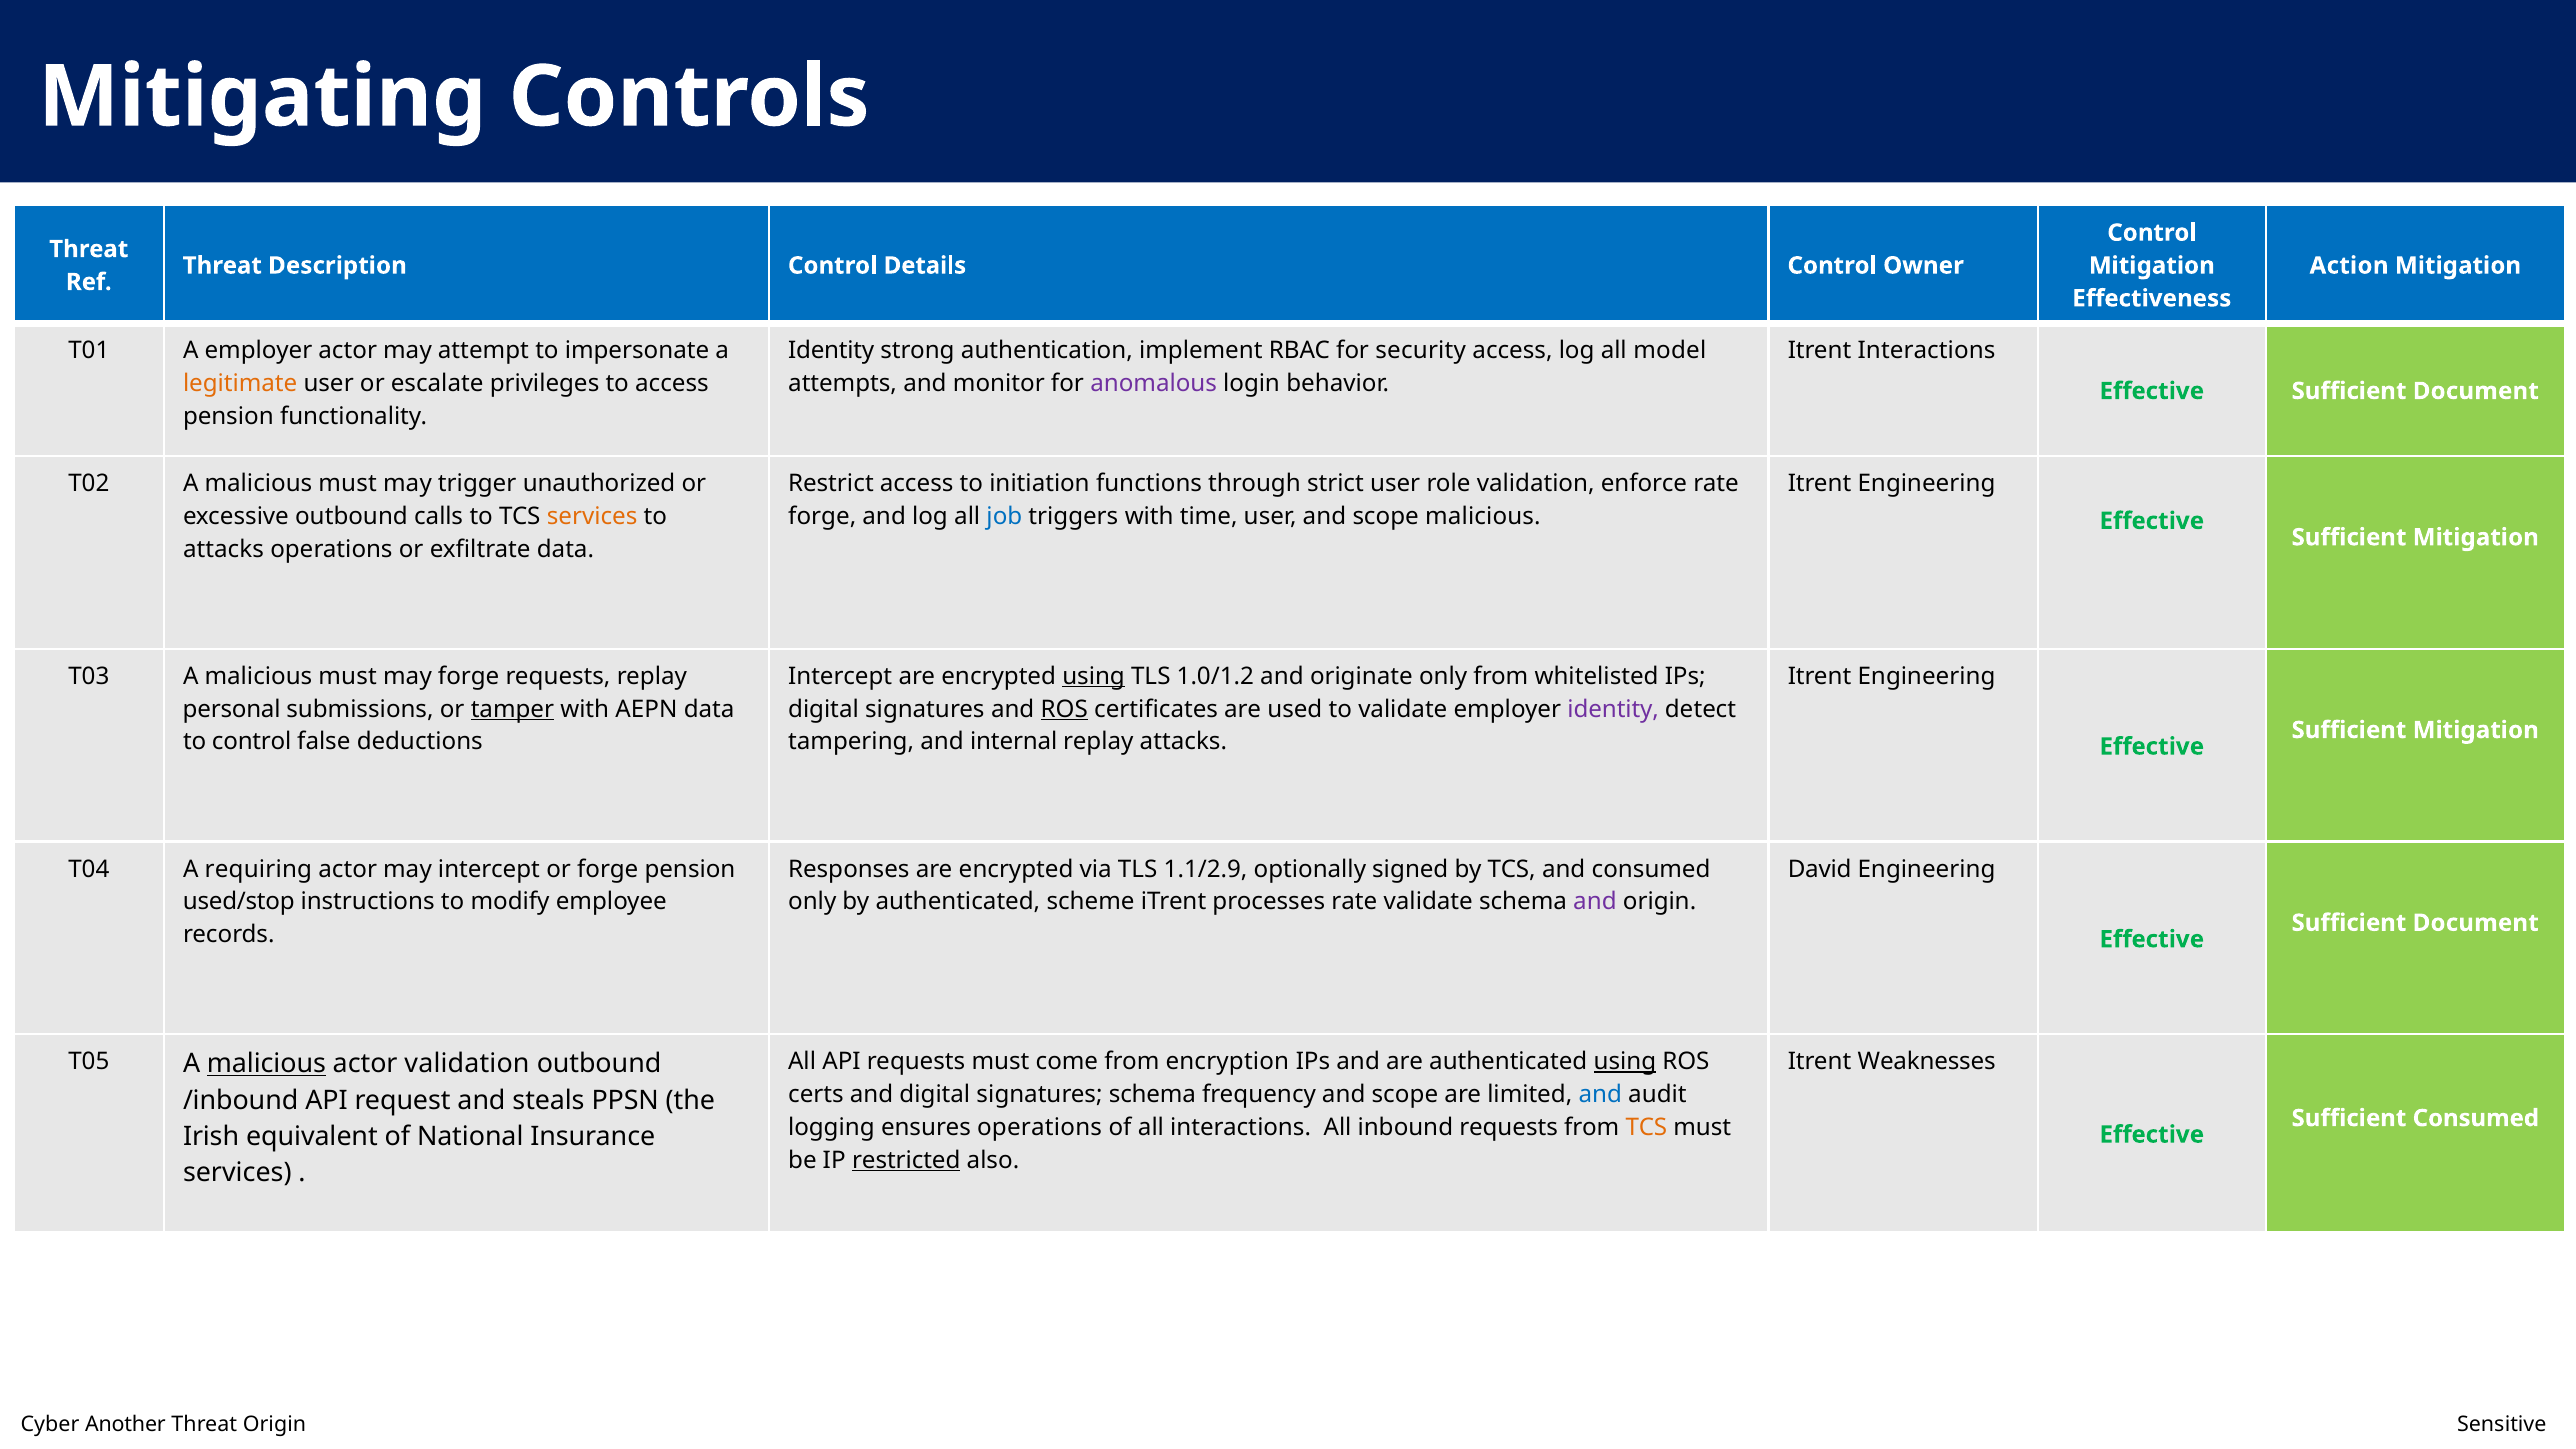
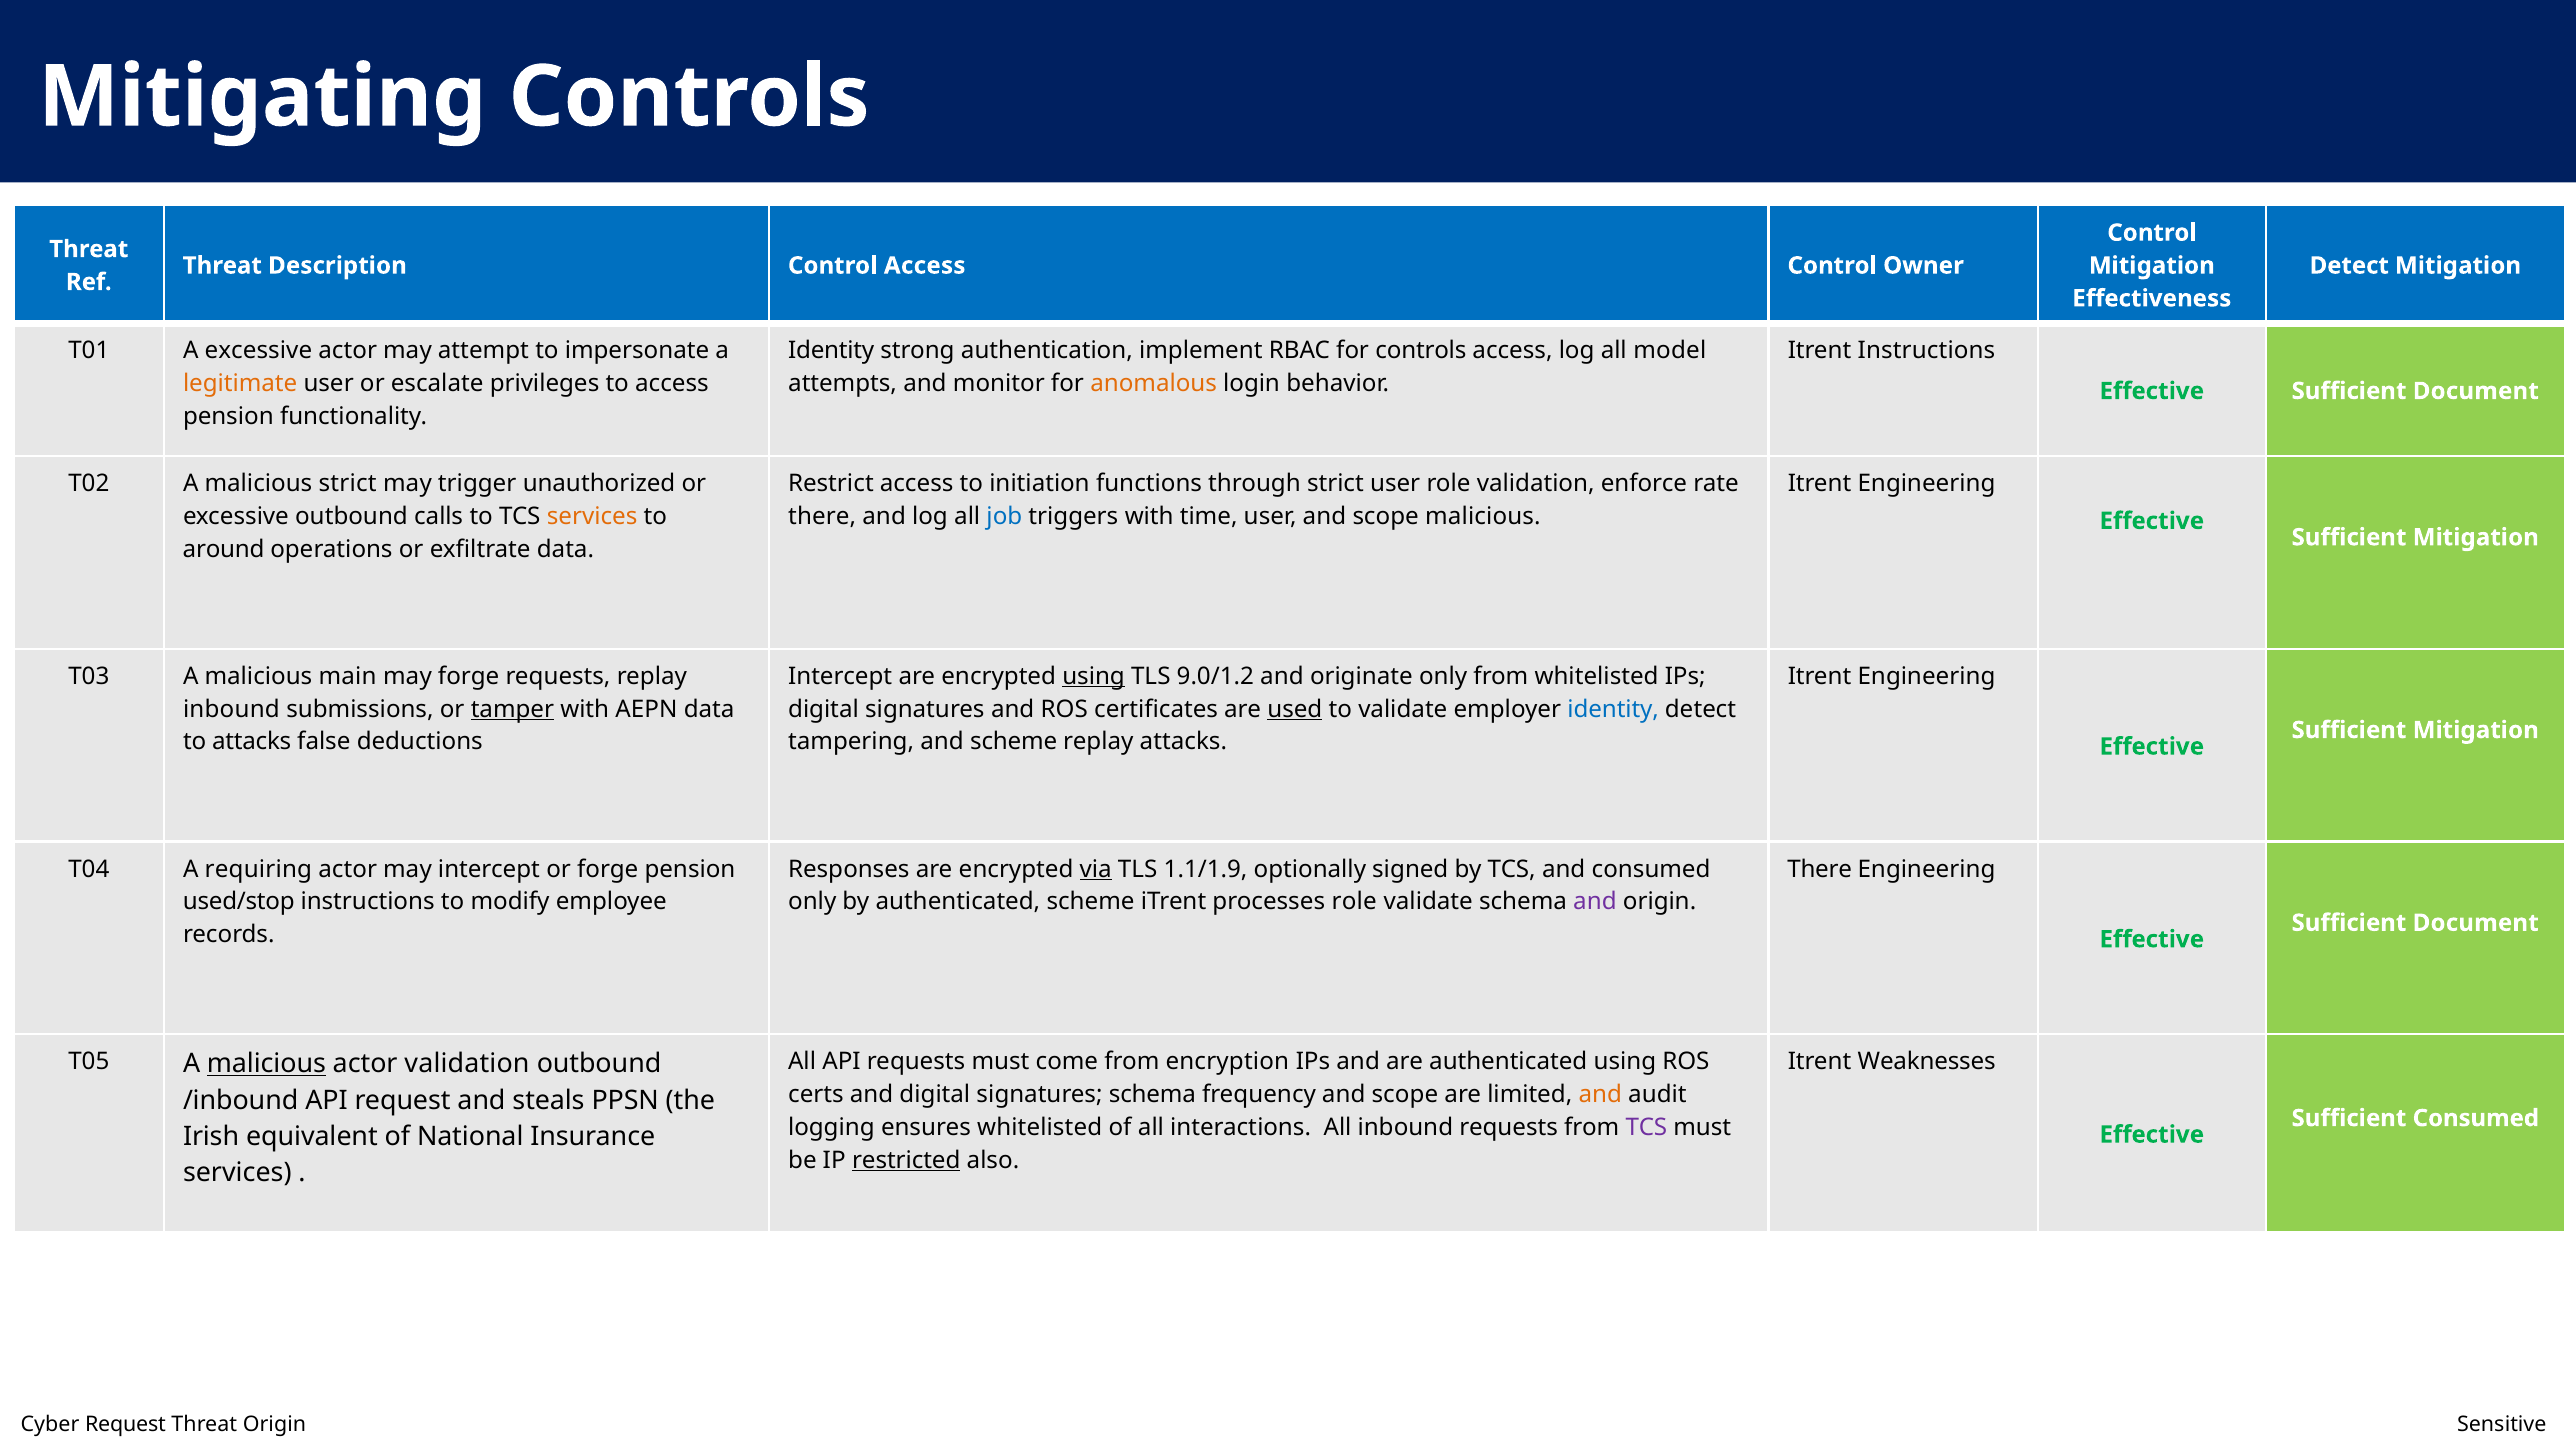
Control Details: Details -> Access (925, 266)
Action: Action -> Detect (2349, 266)
A employer: employer -> excessive (258, 351)
for security: security -> controls (1421, 351)
Itrent Interactions: Interactions -> Instructions (1927, 351)
anomalous colour: purple -> orange (1154, 384)
T02 A malicious must: must -> strict (348, 484)
forge: forge -> there (822, 516)
attacks: attacks -> around (224, 549)
T03 A malicious must: must -> main (348, 676)
1.0/1.2: 1.0/1.2 -> 9.0/1.2 (1215, 676)
personal: personal -> inbound (231, 709)
ROS underline: present -> none (1064, 709)
used underline: none -> present (1295, 709)
identity colour: purple -> blue (1613, 709)
to control: control -> attacks (252, 742)
and internal: internal -> scheme (1014, 742)
via underline: none -> present (1096, 869)
1.1/2.9: 1.1/2.9 -> 1.1/1.9 (1206, 869)
David: David -> There (1820, 869)
processes rate: rate -> role (1354, 902)
using underline: present -> none (1625, 1062)
and colour: blue -> orange (1600, 1095)
ensures operations: operations -> whitelisted (1040, 1127)
TCS colour: orange -> purple (1646, 1127)
Cyber Another: Another -> Request (125, 1424)
